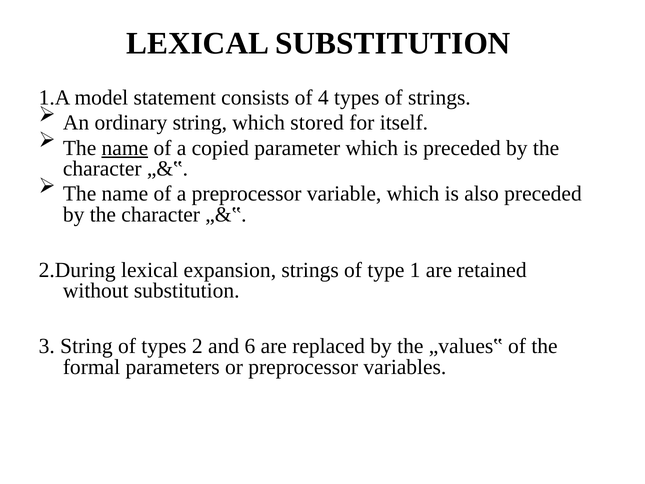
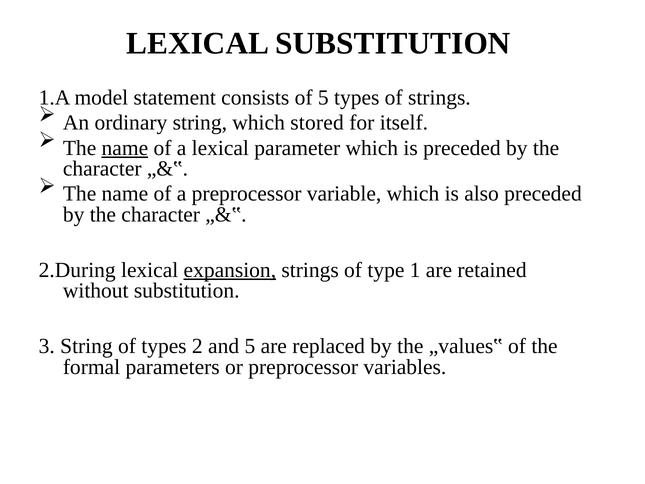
of 4: 4 -> 5 (323, 97)
a copied: copied -> lexical (220, 148)
expansion underline: none -> present (230, 270)
and 6: 6 -> 5 (250, 346)
